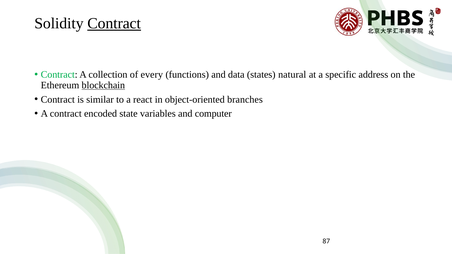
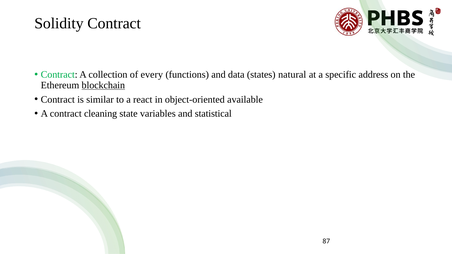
Contract underline: present -> none (114, 24)
branches: branches -> available (245, 100)
encoded: encoded -> cleaning (101, 114)
computer: computer -> statistical (213, 114)
